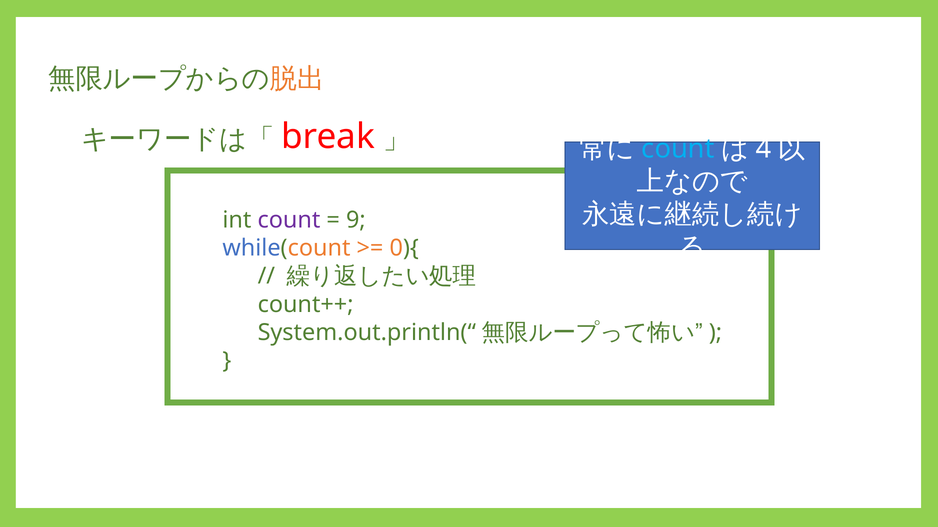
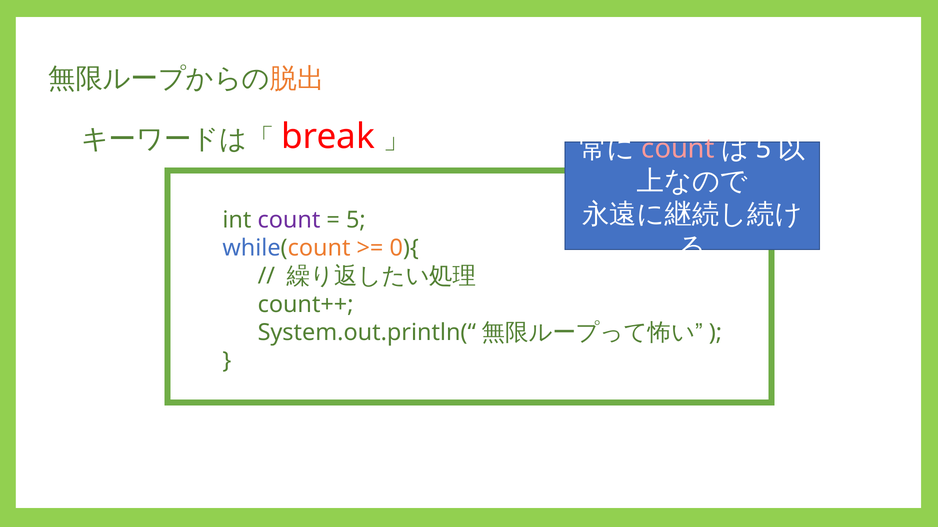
count colour: light blue -> pink (678, 149)
4: 4 -> 5 (763, 149)
9: 9 -> 5 (356, 220)
